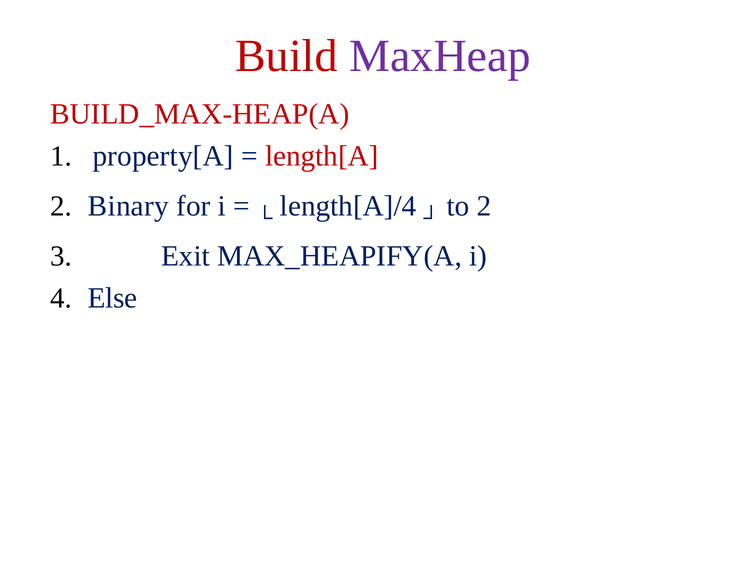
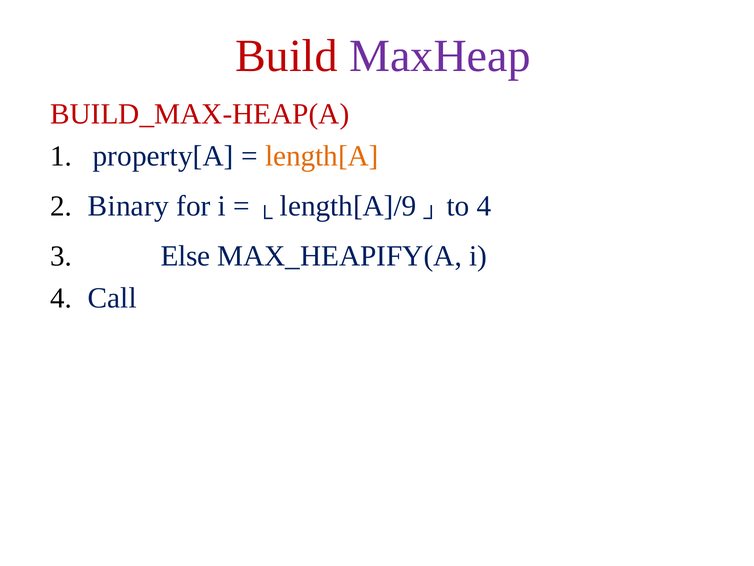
length[A colour: red -> orange (322, 156)
length[A]/4: length[A]/4 -> length[A]/9 (348, 206)
to 2: 2 -> 4 (484, 206)
Exit: Exit -> Else (186, 256)
Else: Else -> Call (112, 298)
